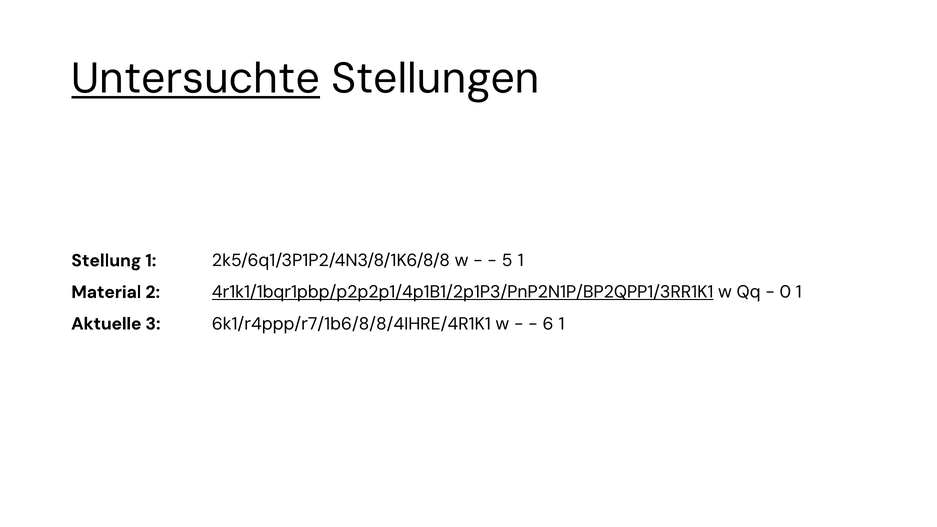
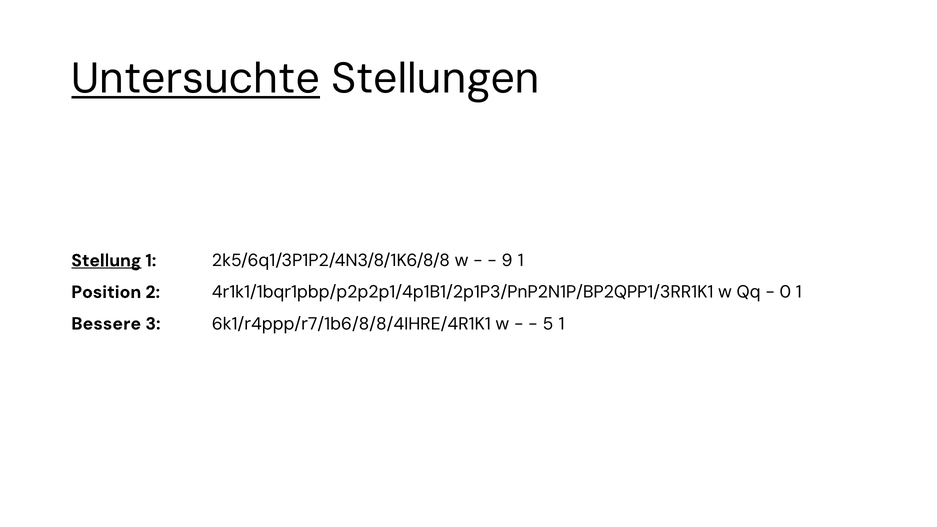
Stellung underline: none -> present (106, 260)
5: 5 -> 9 (507, 260)
Material: Material -> Position (106, 292)
4r1k1/1bqr1pbp/p2p2p1/4p1B1/2p1P3/PnP2N1P/BP2QPP1/3RR1K1 underline: present -> none (463, 292)
Aktuelle: Aktuelle -> Bessere (106, 324)
6: 6 -> 5 (548, 324)
